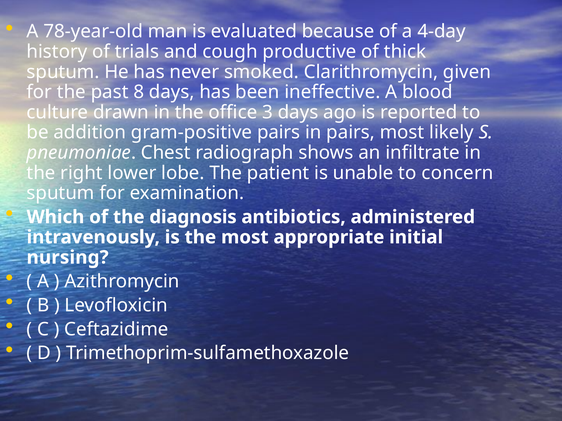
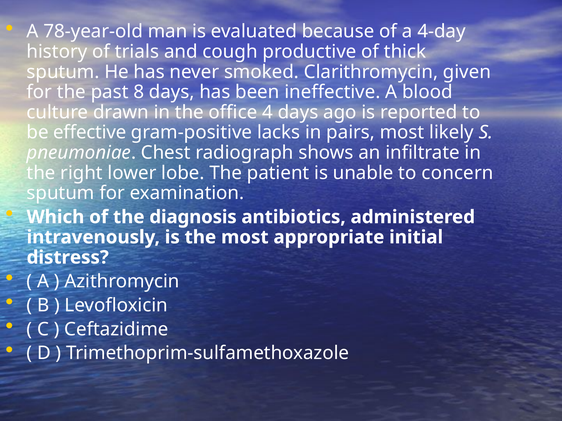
3: 3 -> 4 (268, 112)
addition: addition -> effective (90, 133)
gram-positive pairs: pairs -> lacks (279, 133)
nursing: nursing -> distress (68, 258)
